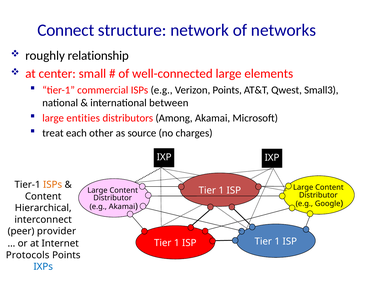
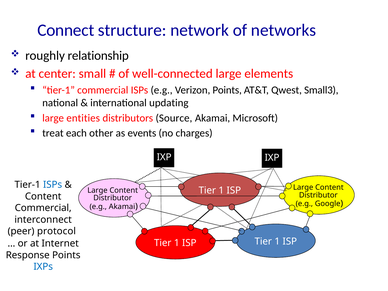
between: between -> updating (169, 103)
Among: Among -> Source (174, 118)
source: source -> events (142, 133)
ISPs colour: orange -> blue (53, 185)
Hierarchical: Hierarchical -> Commercial (43, 208)
provider: provider -> protocol (56, 231)
Protocols: Protocols -> Response (28, 255)
